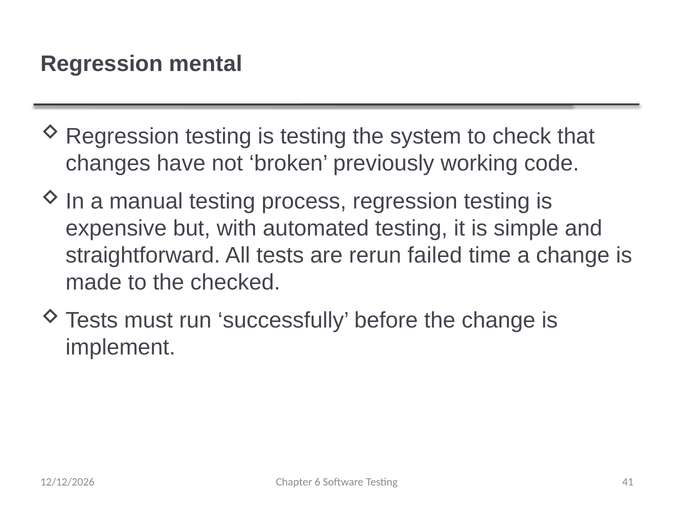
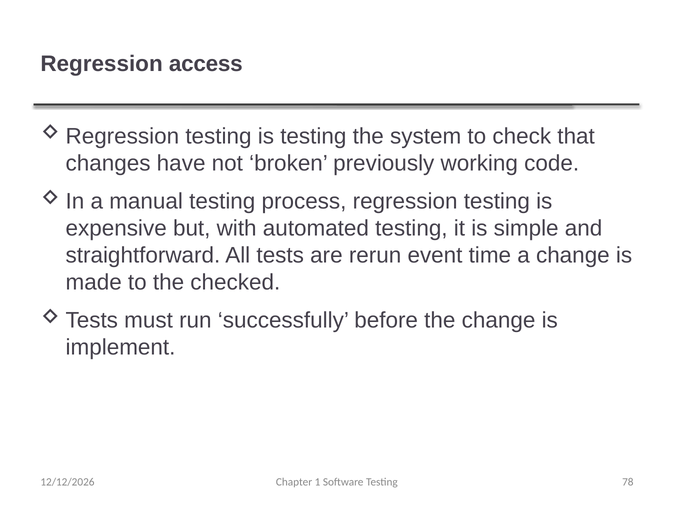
mental: mental -> access (206, 64)
failed: failed -> event (435, 255)
6: 6 -> 1 (318, 483)
41: 41 -> 78 (628, 483)
